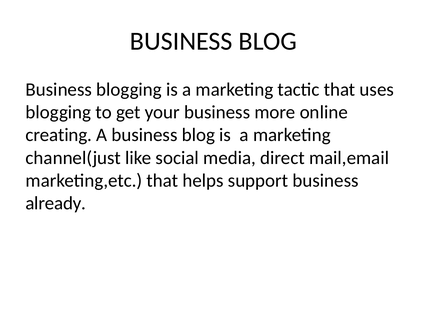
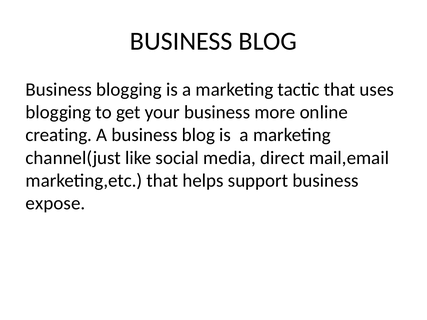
already: already -> expose (56, 203)
